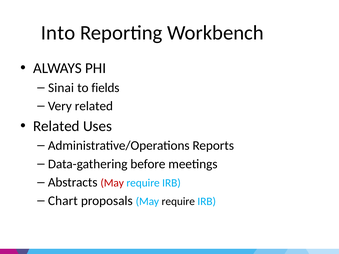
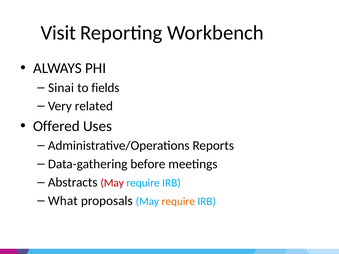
Into: Into -> Visit (58, 33)
Related: Related -> Offered (56, 126)
Chart: Chart -> What (63, 201)
require colour: black -> orange (178, 202)
